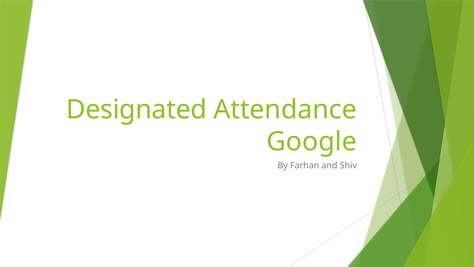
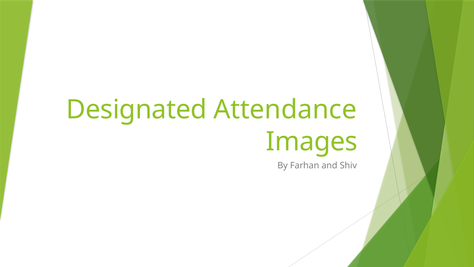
Google: Google -> Images (312, 142)
